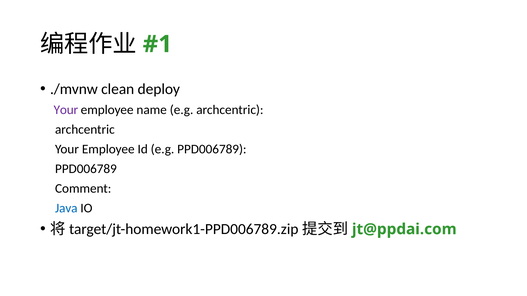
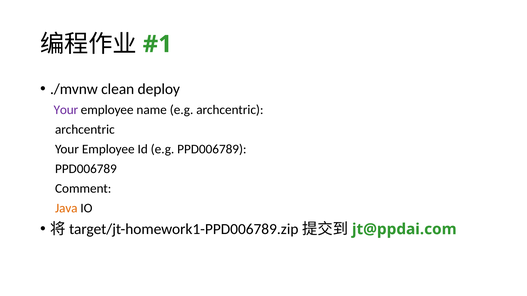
Java colour: blue -> orange (66, 209)
